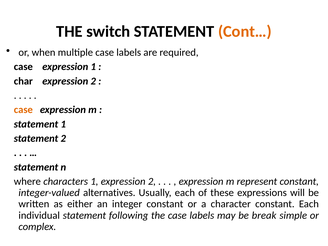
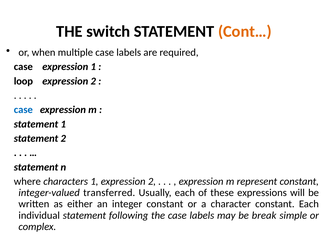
char: char -> loop (23, 81)
case colour: orange -> blue (23, 110)
alternatives: alternatives -> transferred (109, 193)
